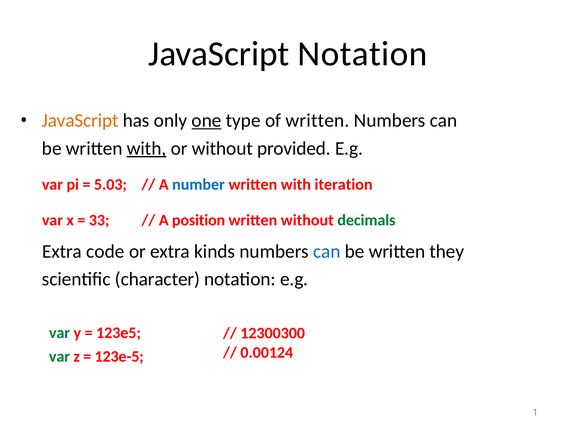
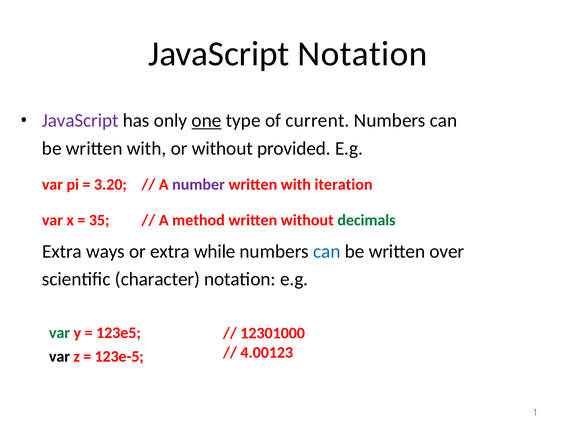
JavaScript colour: orange -> purple (80, 120)
of written: written -> current (317, 120)
with underline: present -> none (147, 148)
5.03: 5.03 -> 3.20 (110, 184)
number colour: blue -> purple (198, 184)
33: 33 -> 35 (99, 220)
position: position -> method (198, 220)
code: code -> ways (105, 251)
kinds: kinds -> while (215, 251)
they: they -> over (447, 251)
12300300: 12300300 -> 12301000 (273, 333)
0.00124: 0.00124 -> 4.00123 (267, 352)
var colour: green -> black (59, 356)
